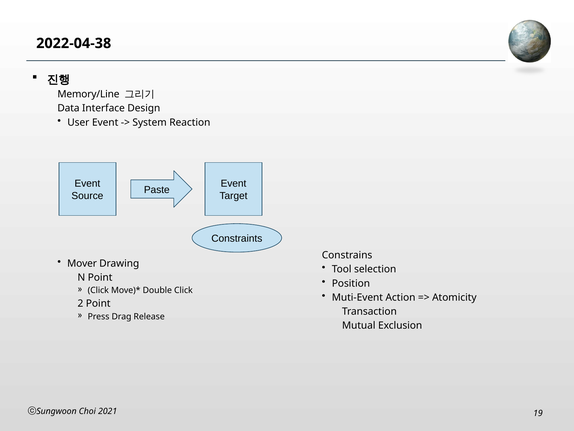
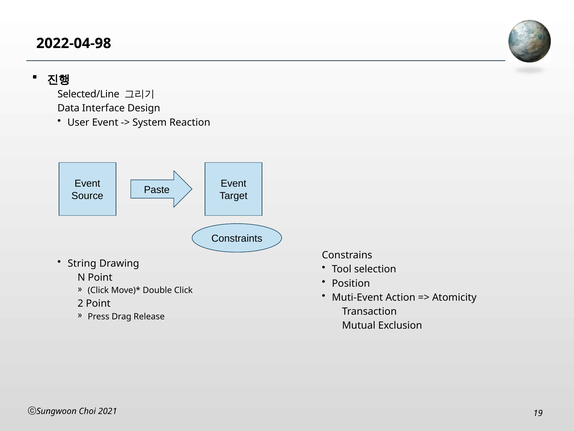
2022-04-38: 2022-04-38 -> 2022-04-98 (74, 43)
Memory/Line: Memory/Line -> Selected/Line (88, 94)
Mover: Mover -> String (82, 263)
